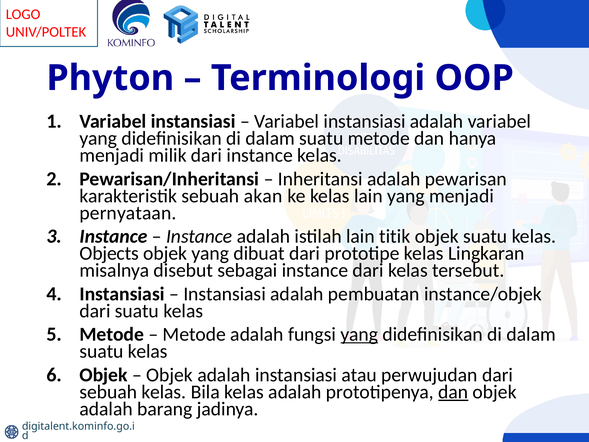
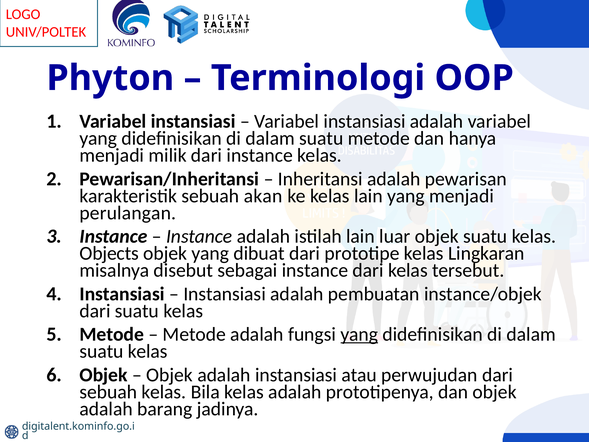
pernyataan: pernyataan -> perulangan (128, 213)
titik: titik -> luar (395, 236)
dan underline: present -> none (453, 392)
